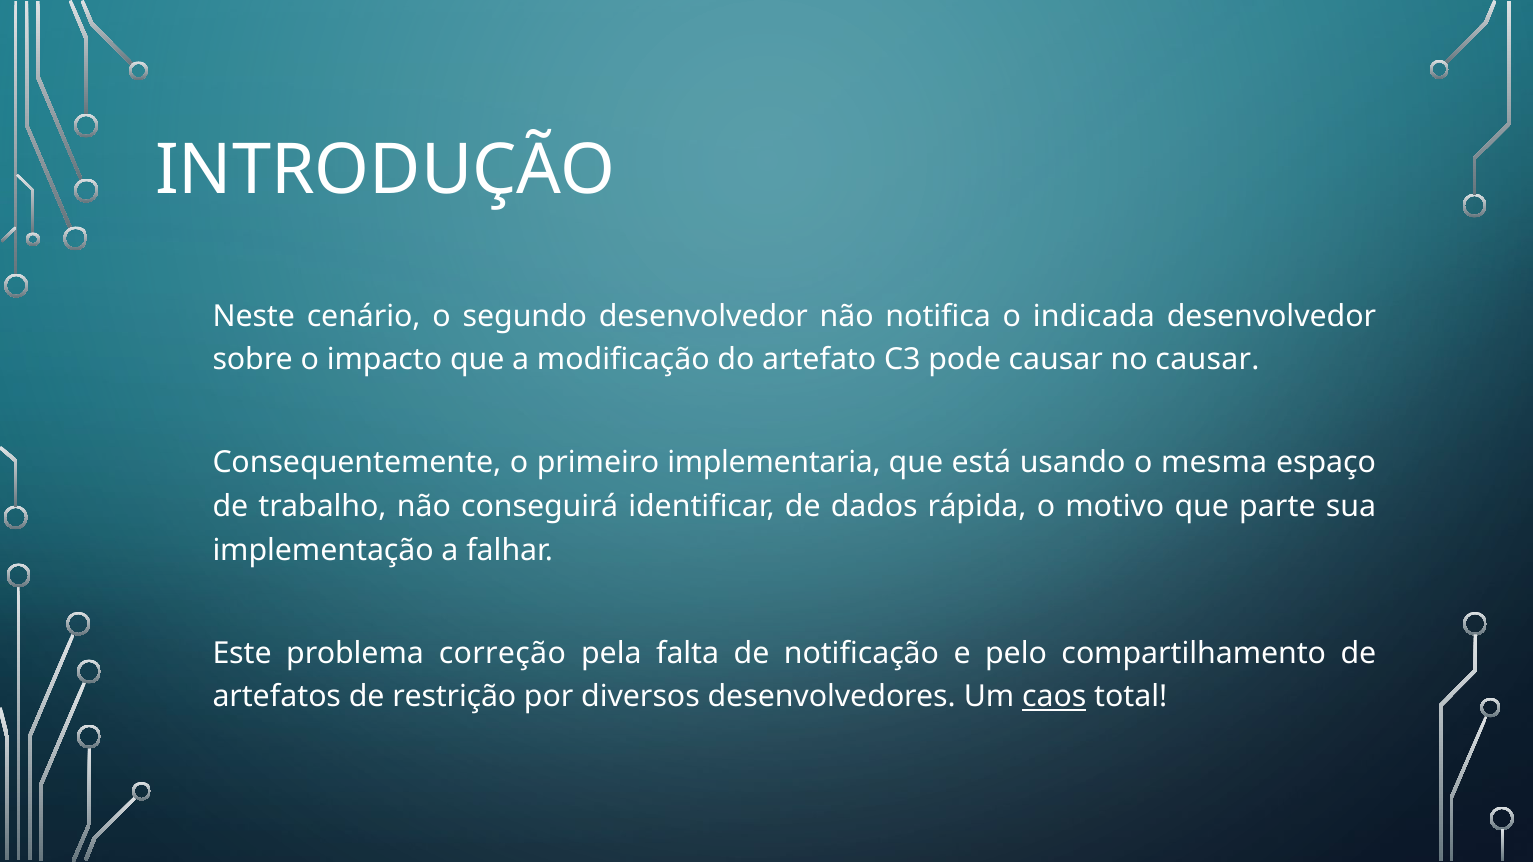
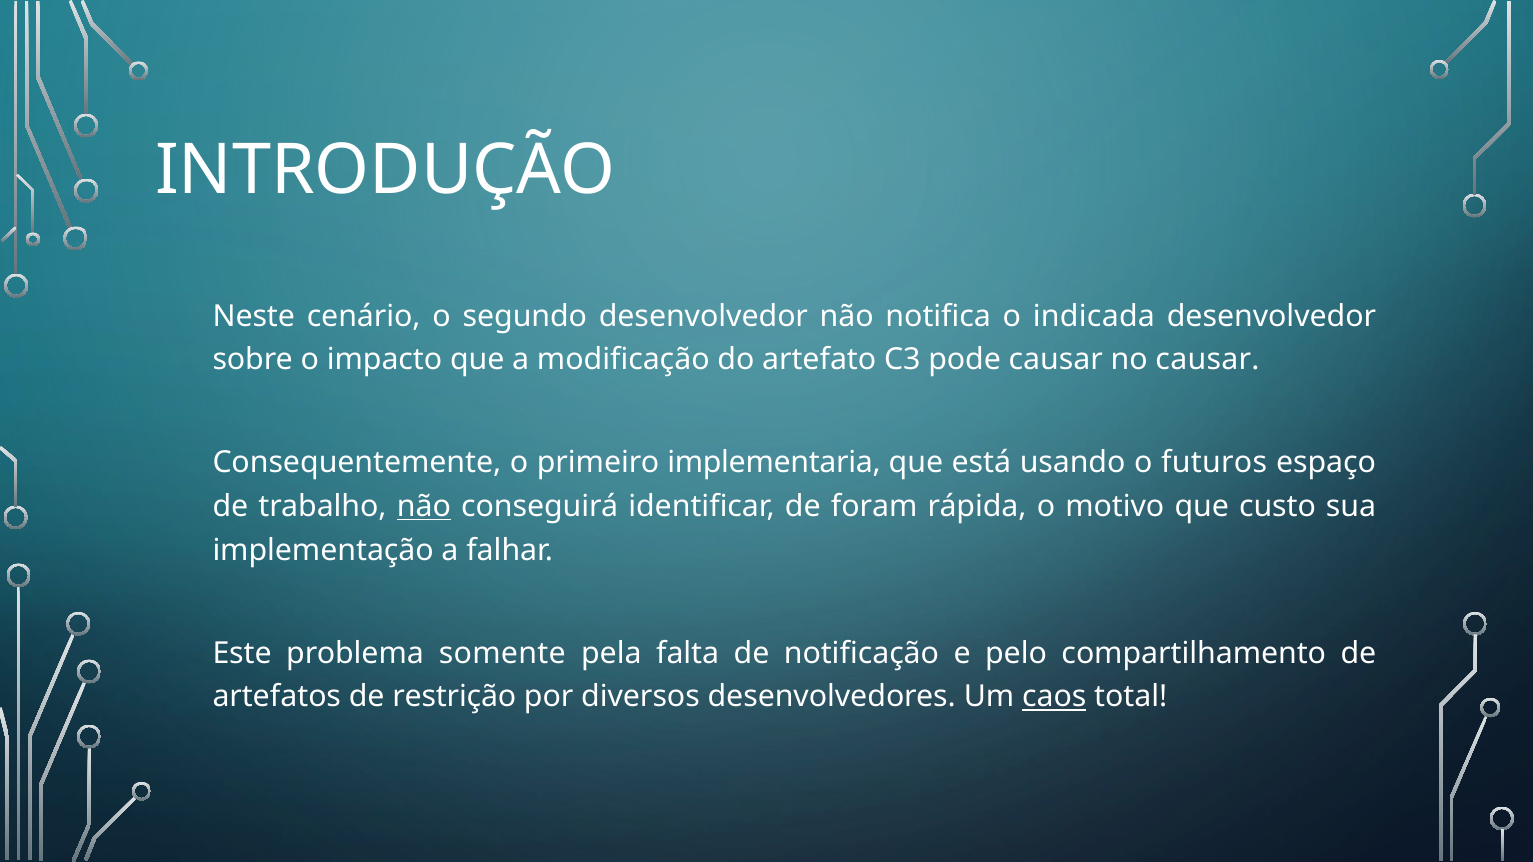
mesma: mesma -> futuros (1214, 463)
não underline: none -> present (424, 507)
dados: dados -> foram (874, 507)
parte: parte -> custo (1277, 507)
correção: correção -> somente (502, 653)
